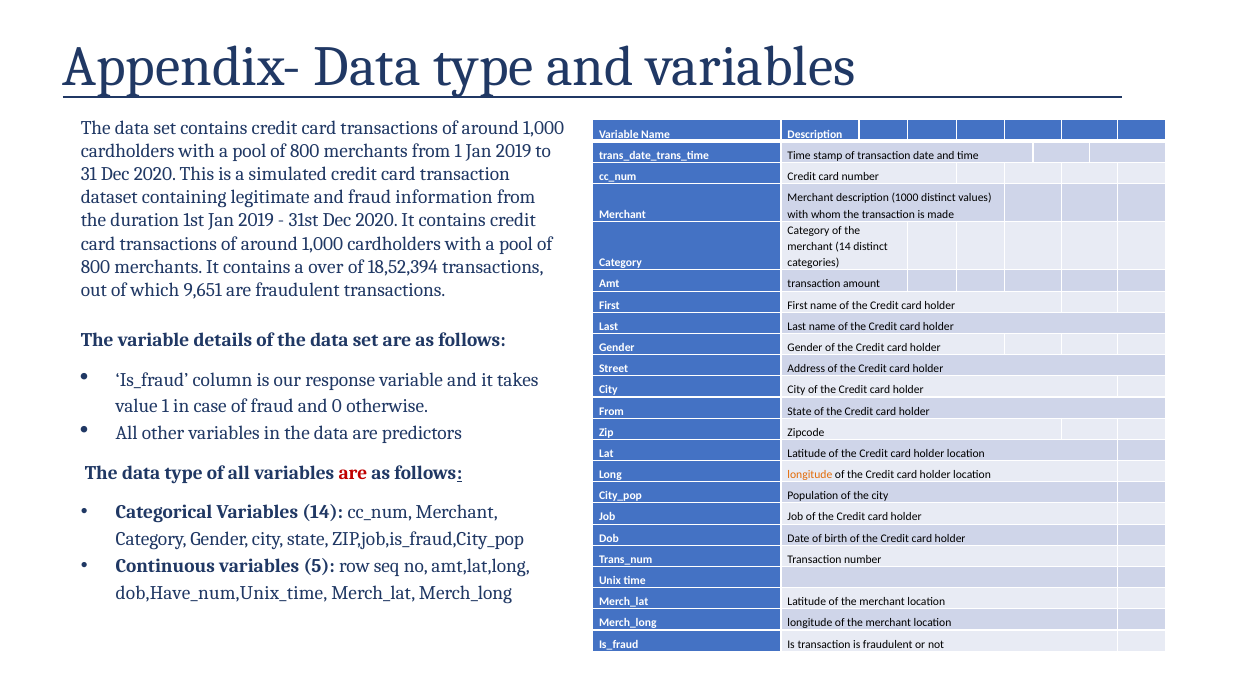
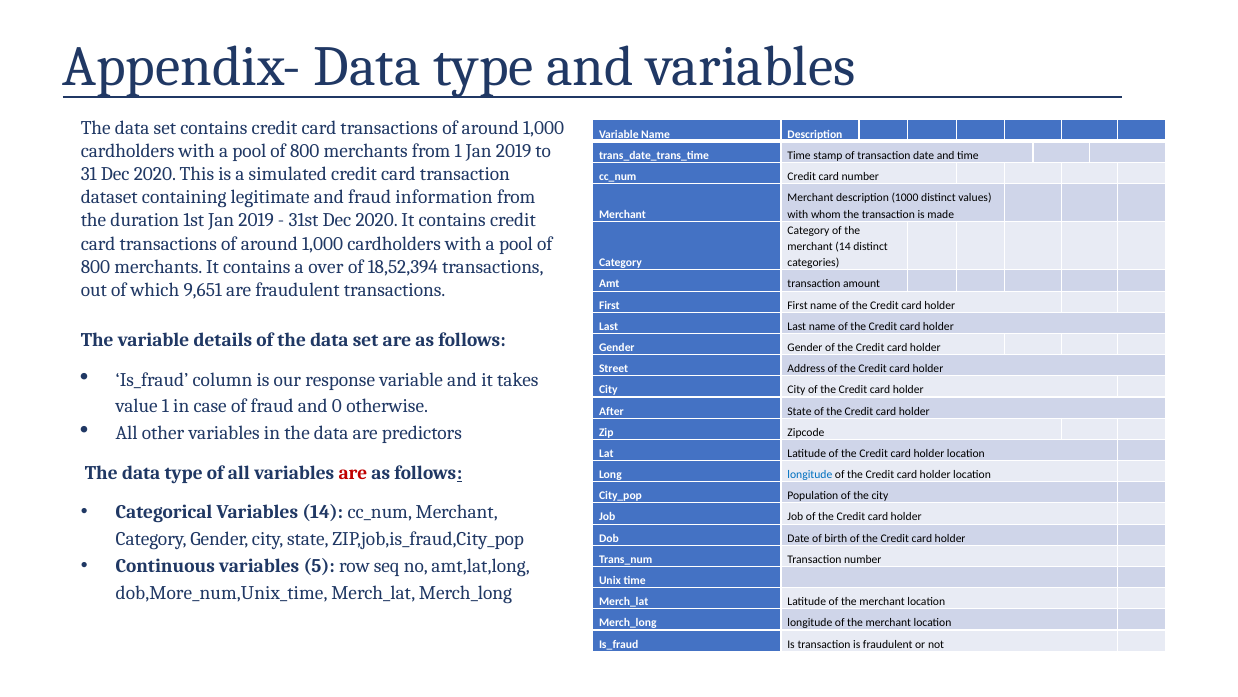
From: From -> After (611, 411)
longitude colour: orange -> blue (810, 474)
dob,Have_num,Unix_time: dob,Have_num,Unix_time -> dob,More_num,Unix_time (222, 592)
